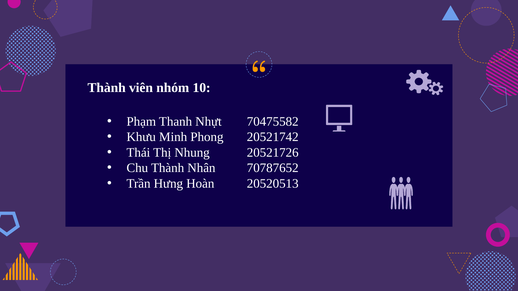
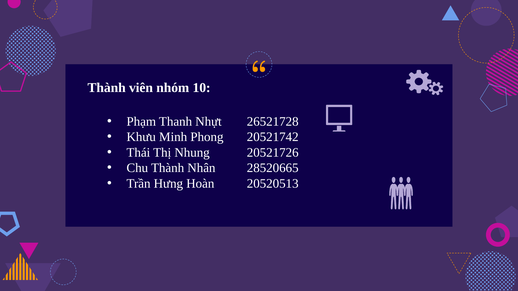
70475582: 70475582 -> 26521728 (273, 122)
70787652: 70787652 -> 28520665 (273, 168)
